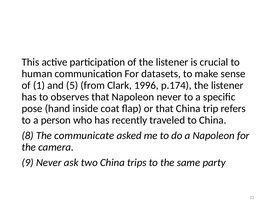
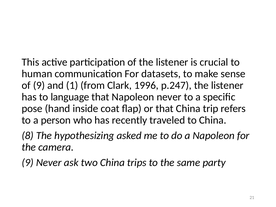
of 1: 1 -> 9 (39, 85)
5: 5 -> 1 (72, 85)
p.174: p.174 -> p.247 (176, 85)
observes: observes -> language (70, 97)
communicate: communicate -> hypothesizing (84, 136)
